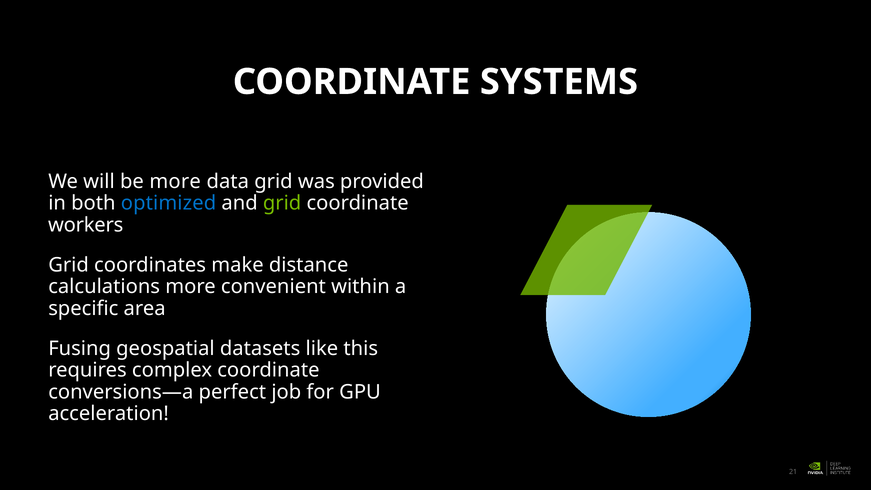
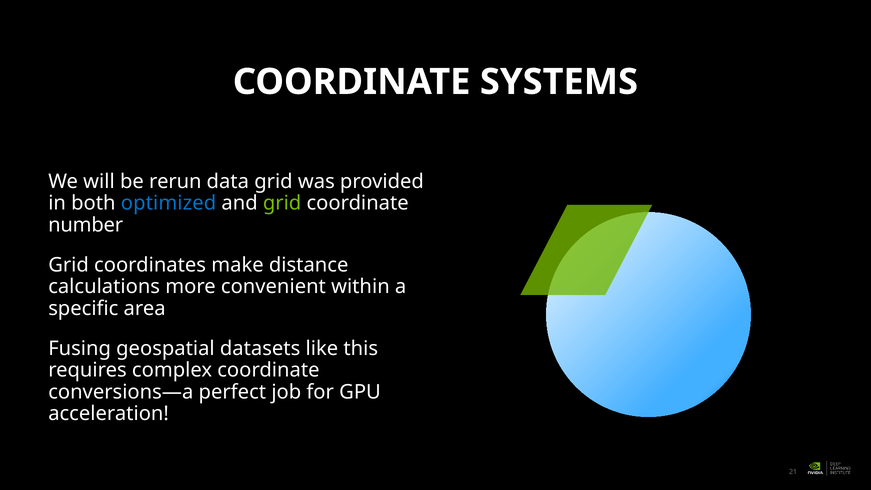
be more: more -> rerun (175, 181)
workers: workers -> number (86, 225)
